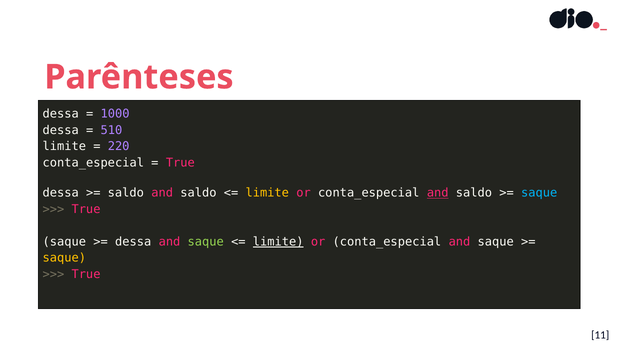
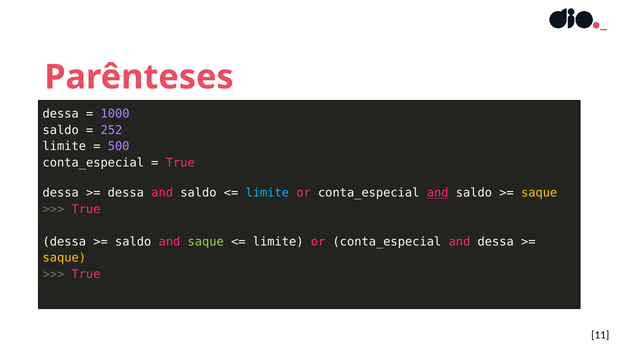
dessa: dessa -> saldo (61, 130)
510: 510 -> 252 (111, 130)
220: 220 -> 500 (119, 146)
saldo: saldo -> dessa (126, 193)
limite colour: yellow -> light blue (267, 193)
saque colour: light blue -> yellow (539, 193)
saque: saque -> dessa (64, 241)
dessa: dessa -> saldo (133, 241)
limite underline: present -> none (278, 241)
saque: saque -> dessa (496, 241)
